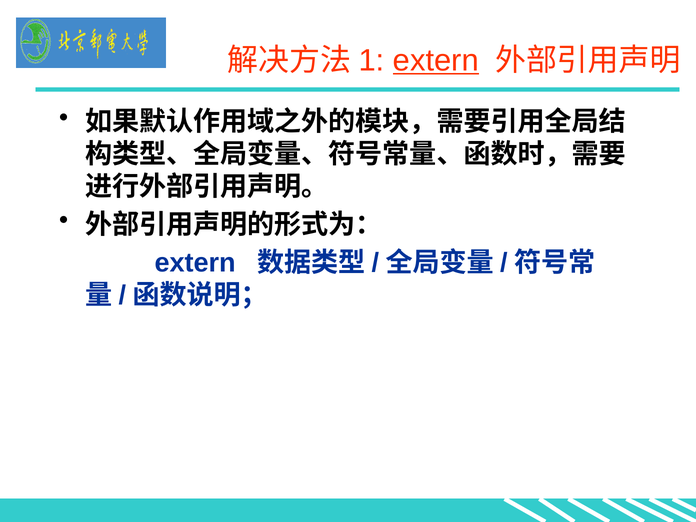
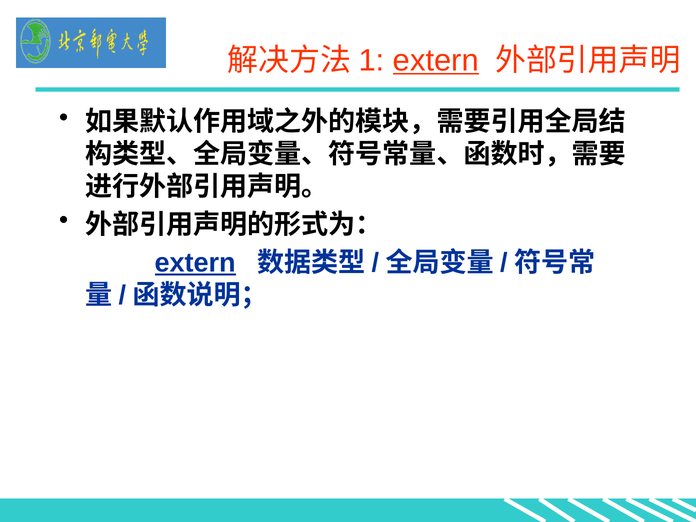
extern underline: none -> present (195, 263)
